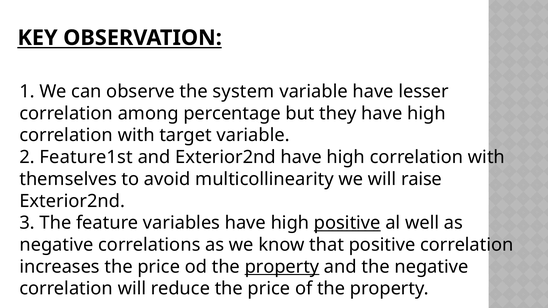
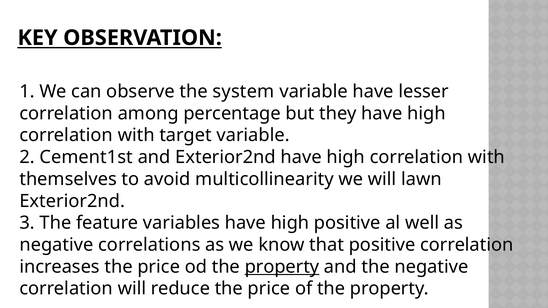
Feature1st: Feature1st -> Cement1st (86, 157)
raise: raise -> lawn (421, 179)
positive underline: present -> none (347, 223)
